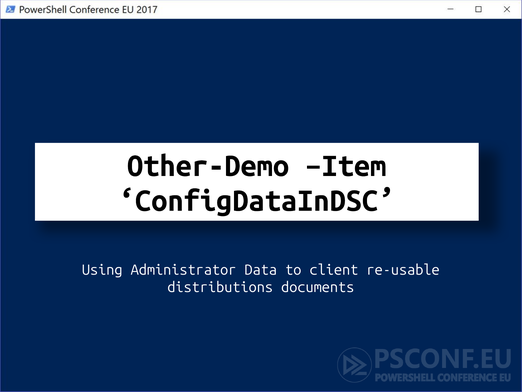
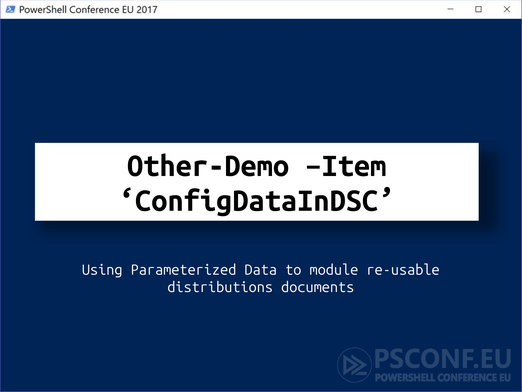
Administrator: Administrator -> Parameterized (184, 270)
client: client -> module (334, 270)
